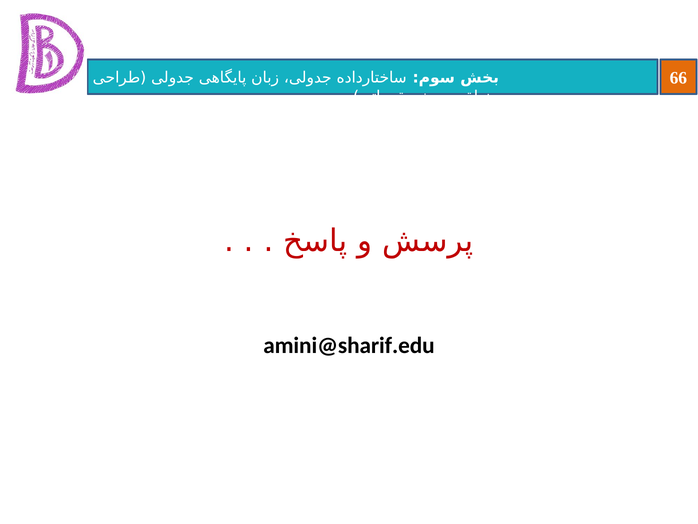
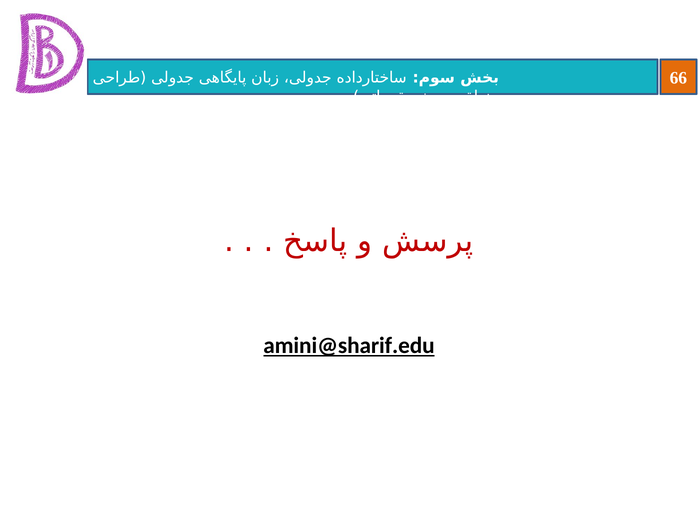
amini@sharif.edu underline: none -> present (349, 345)
